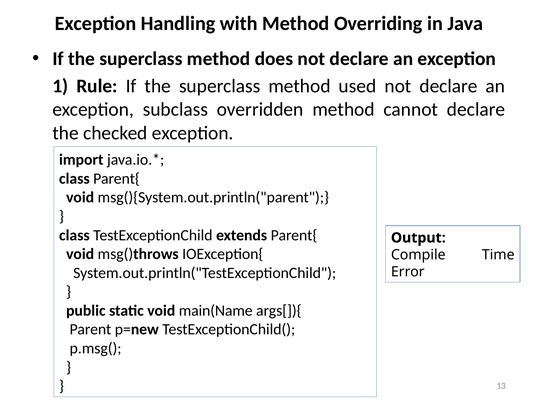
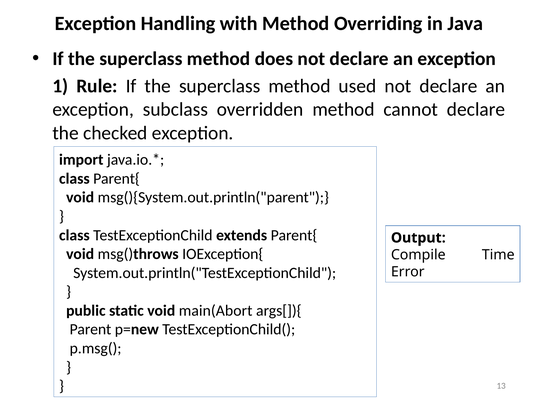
main(Name: main(Name -> main(Abort (216, 310)
